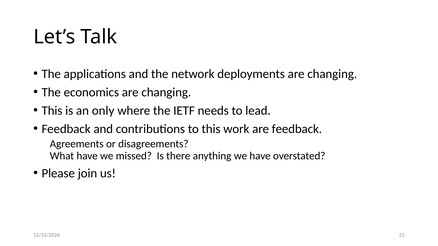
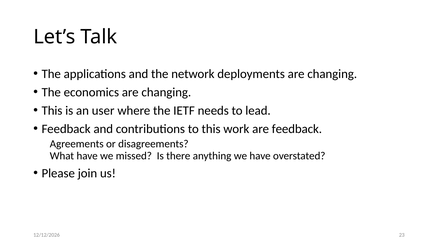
only: only -> user (103, 111)
